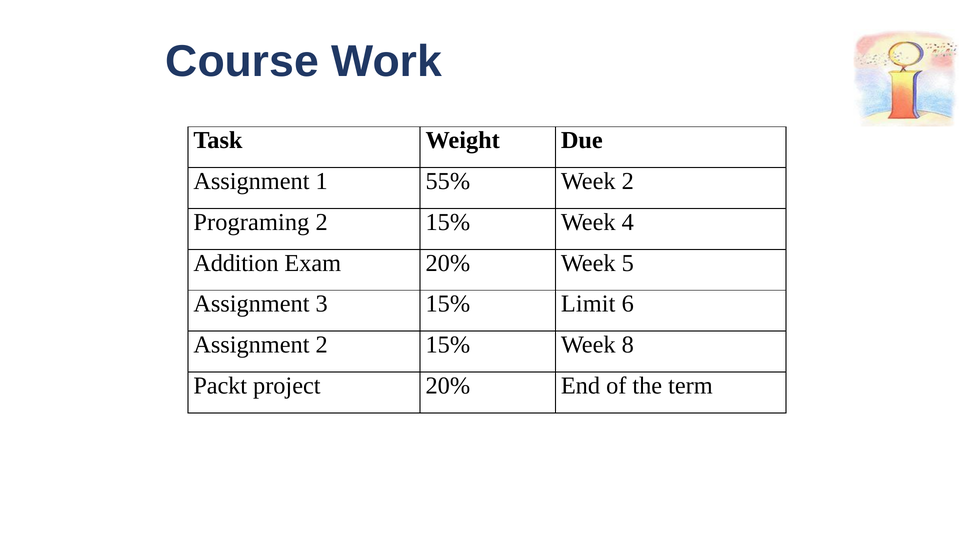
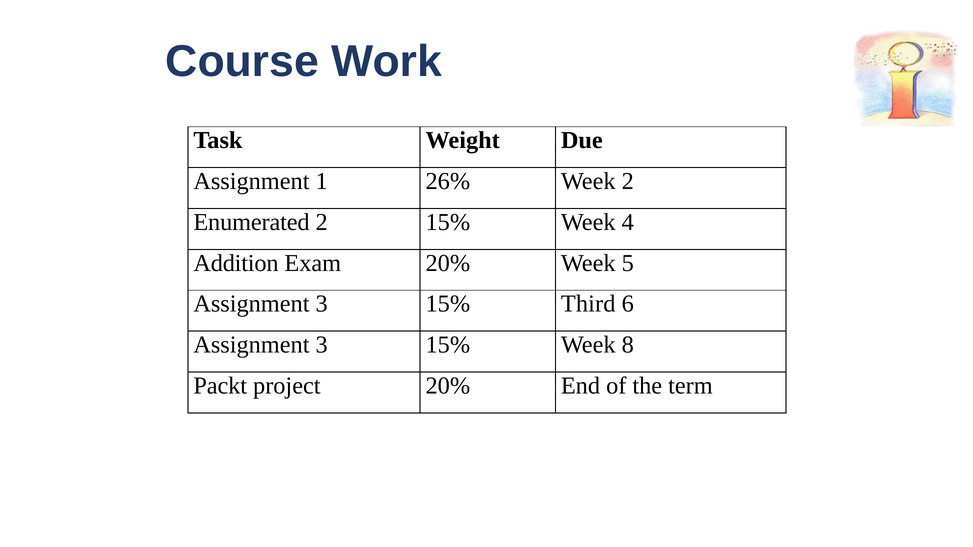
55%: 55% -> 26% (448, 181)
Programing: Programing -> Enumerated (252, 222)
Limit: Limit -> Third (588, 304)
2: 2 -> 3 (322, 345)
